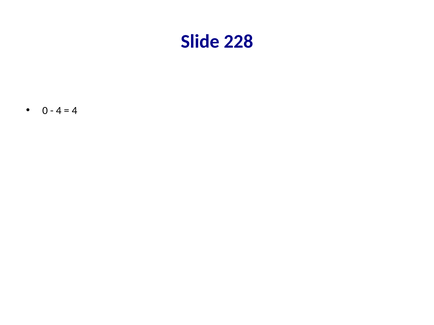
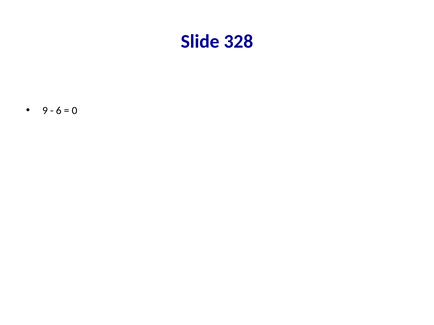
228: 228 -> 328 (238, 41)
0: 0 -> 9 (45, 111)
4: 4 -> 6 (59, 111)
4: 4 -> 0 (75, 111)
